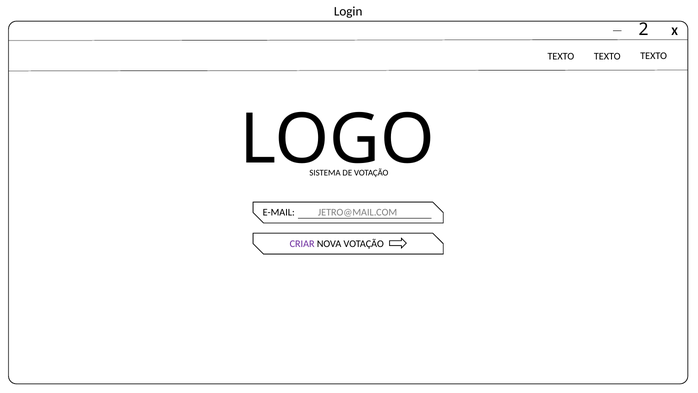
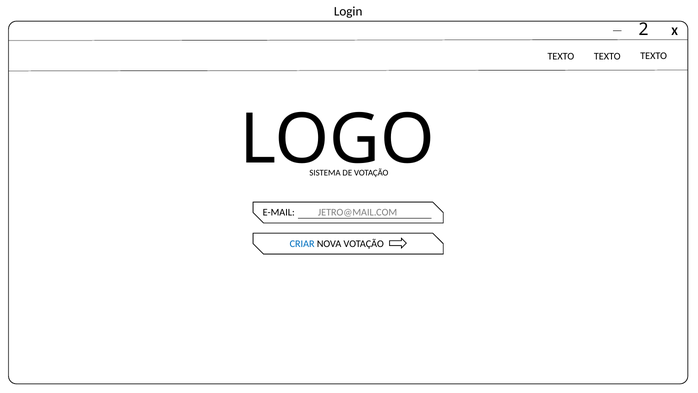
CRIAR colour: purple -> blue (302, 244)
